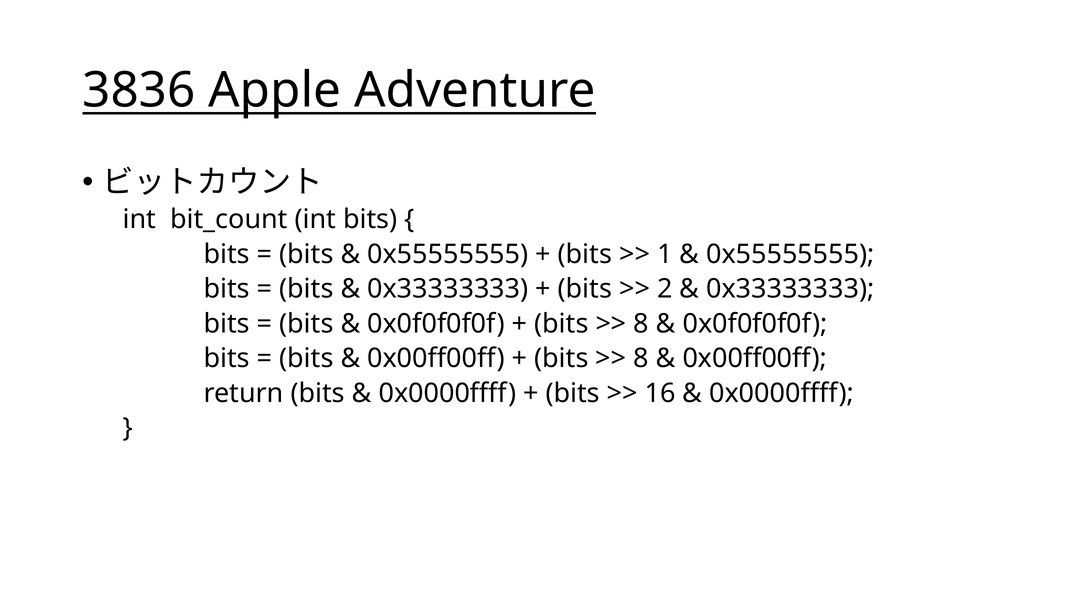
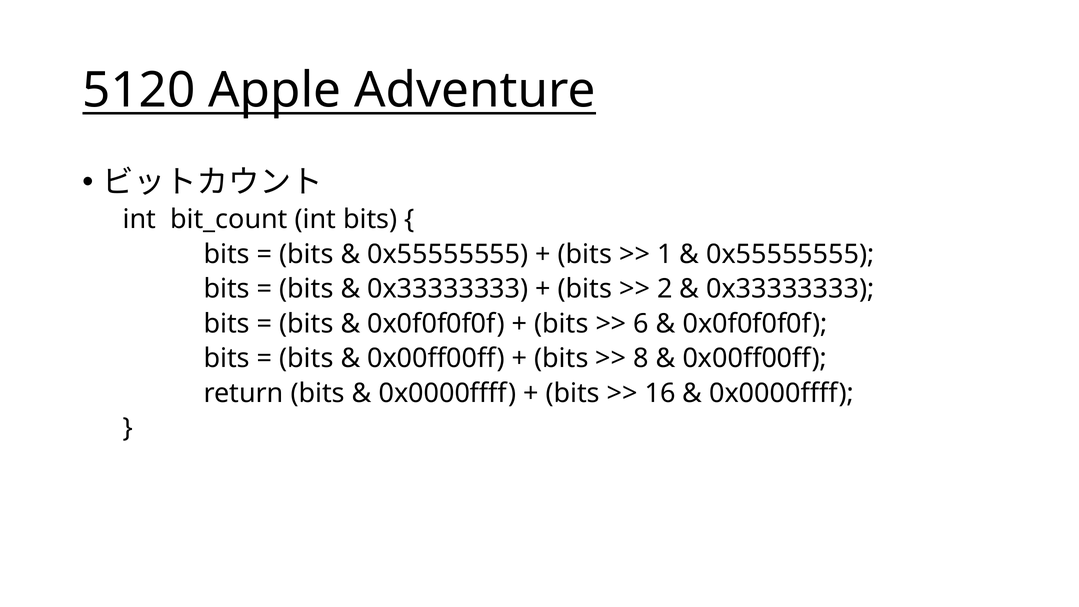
3836: 3836 -> 5120 (139, 91)
8: 8 -> 6 (641, 324)
